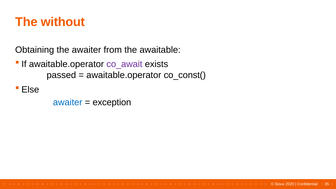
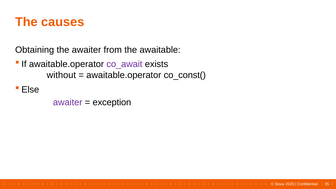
without: without -> causes (63, 22)
passed: passed -> without (61, 75)
awaiter colour: blue -> purple (68, 102)
